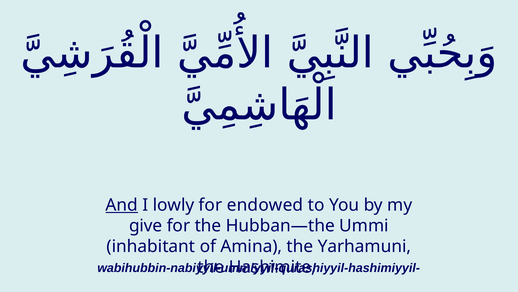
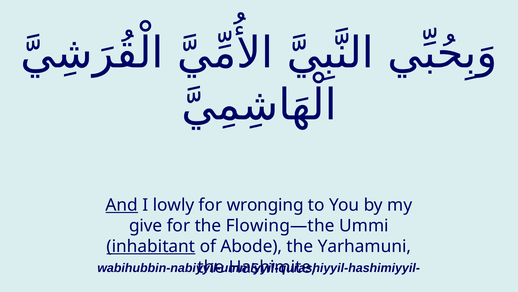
endowed: endowed -> wronging (265, 205)
Hubban—the: Hubban—the -> Flowing—the (280, 225)
inhabitant underline: none -> present (151, 246)
Amina: Amina -> Abode (251, 246)
